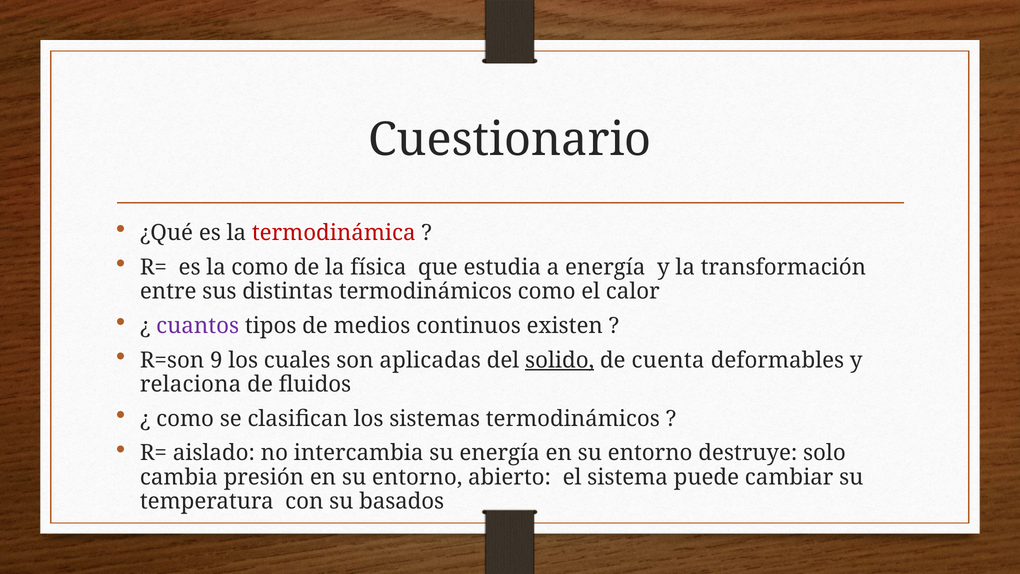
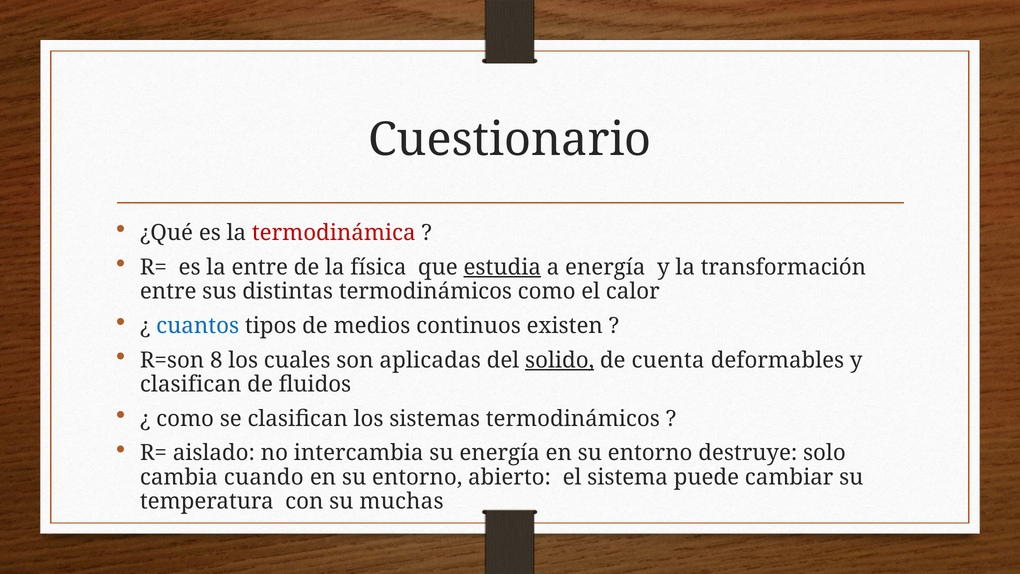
la como: como -> entre (260, 267)
estudia underline: none -> present (502, 267)
cuantos colour: purple -> blue (198, 326)
9: 9 -> 8 (216, 360)
relaciona: relaciona -> clasifican (191, 384)
presión: presión -> cuando (264, 477)
basados: basados -> muchas (401, 501)
